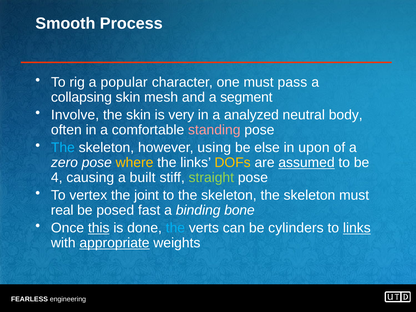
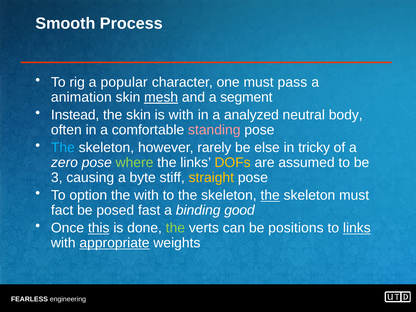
collapsing: collapsing -> animation (81, 97)
mesh underline: none -> present (161, 97)
Involve: Involve -> Instead (75, 115)
is very: very -> with (181, 115)
using: using -> rarely (214, 148)
upon: upon -> tricky (314, 148)
where colour: yellow -> light green (135, 163)
assumed underline: present -> none (306, 163)
4: 4 -> 3 (57, 178)
built: built -> byte (143, 178)
straight colour: light green -> yellow (211, 178)
vertex: vertex -> option (88, 195)
the joint: joint -> with (146, 195)
the underline: none -> present (270, 195)
real: real -> fact (62, 210)
bone: bone -> good (239, 210)
the colour: light blue -> light green (175, 228)
cylinders: cylinders -> positions (296, 228)
